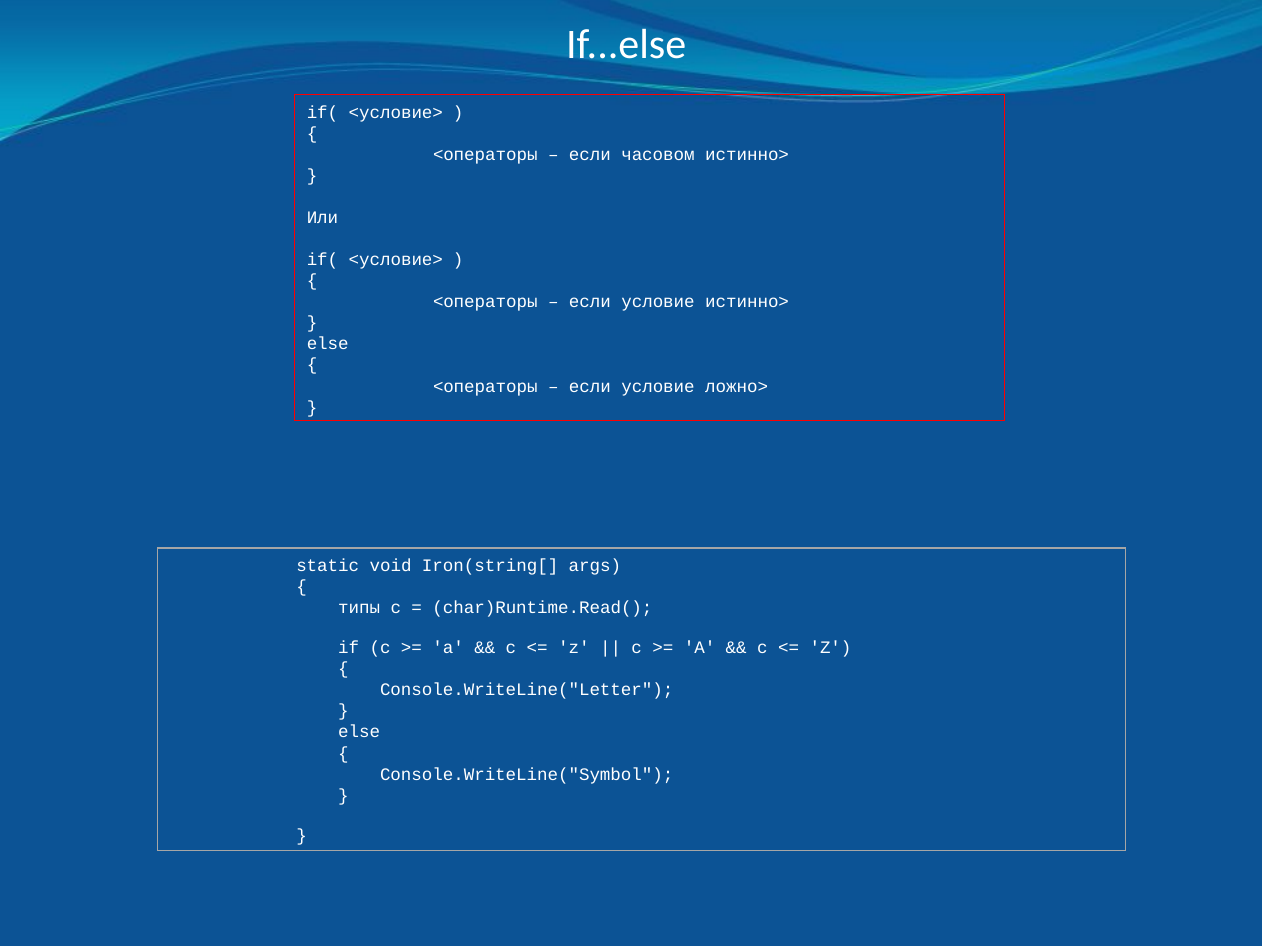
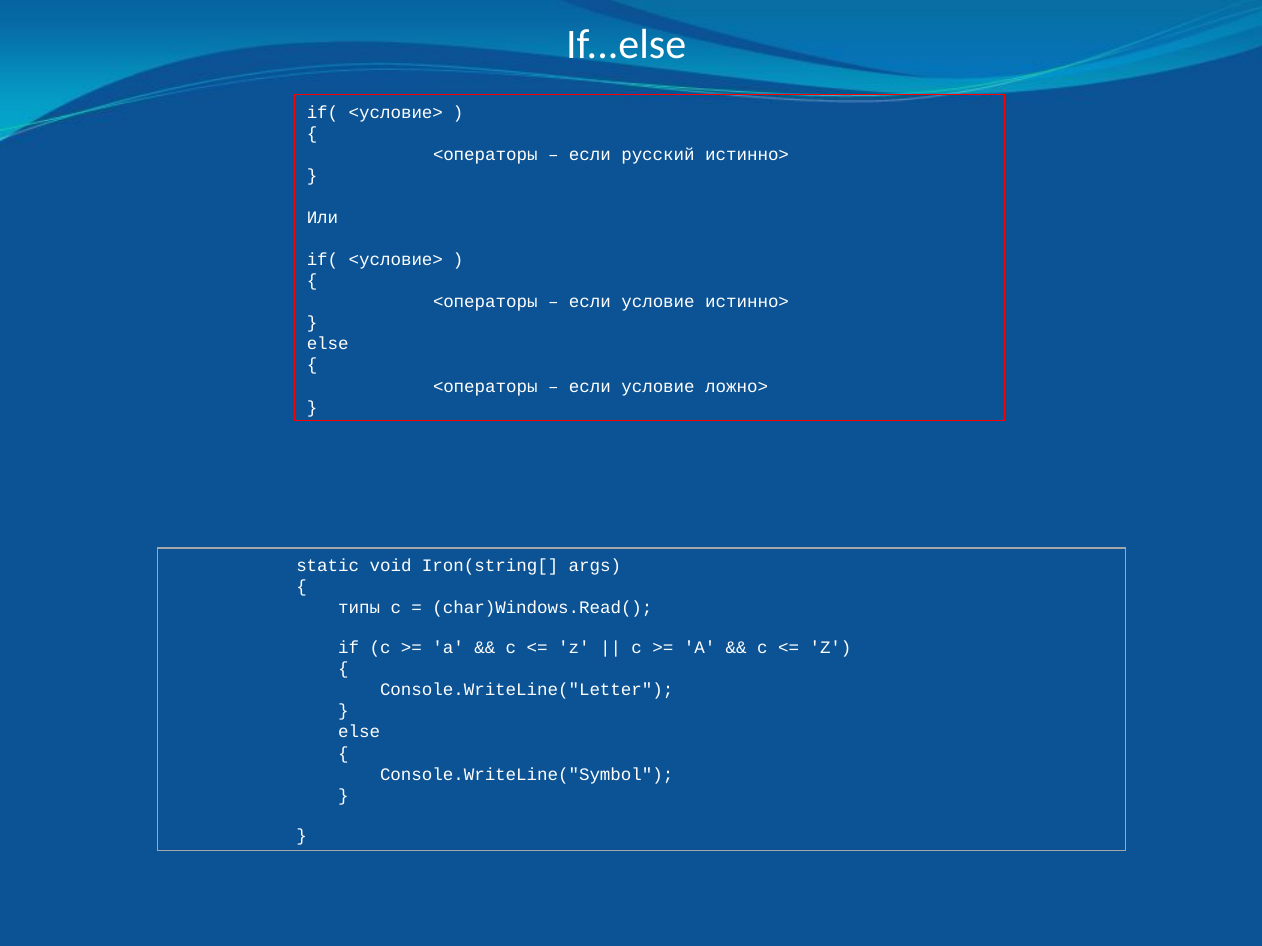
часовом: часовом -> русский (658, 155)
char)Runtime.Read(: char)Runtime.Read( -> char)Windows.Read( (542, 608)
